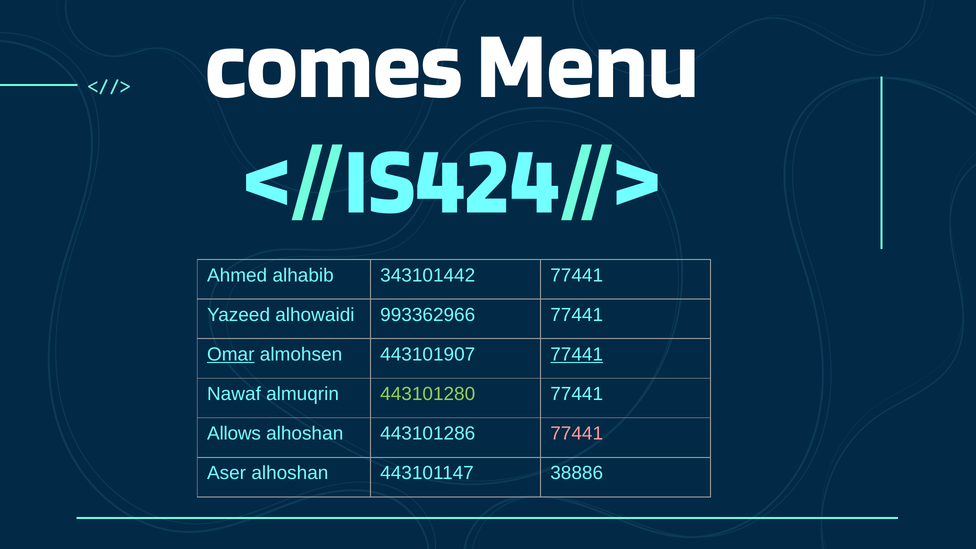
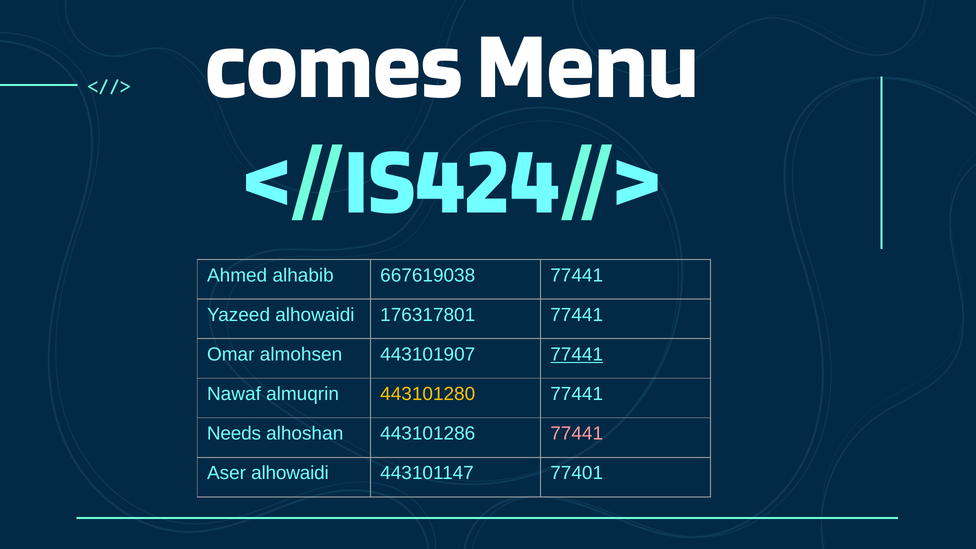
343101442: 343101442 -> 667619038 (428, 275)
993362966: 993362966 -> 176317801 (428, 315)
Omar underline: present -> none (231, 355)
443101280 colour: light green -> yellow (428, 394)
Allows: Allows -> Needs (234, 434)
Aser alhoshan: alhoshan -> alhowaidi (290, 473)
38886: 38886 -> 77401 (577, 473)
